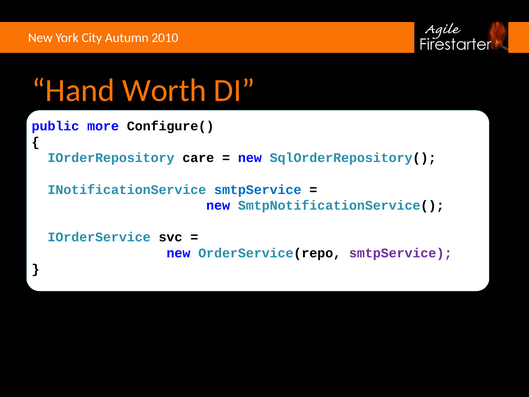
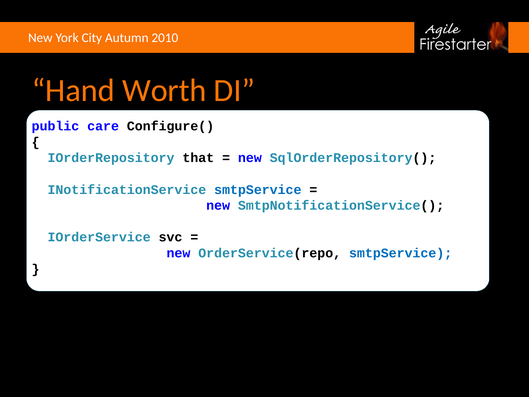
more: more -> care (103, 126)
care: care -> that (198, 158)
smtpService colour: purple -> blue (401, 253)
